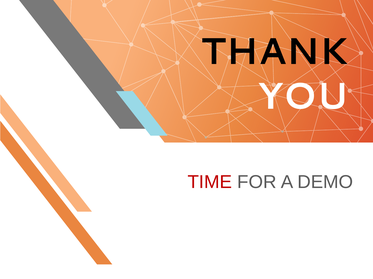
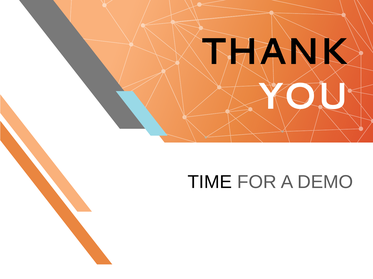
TIME colour: red -> black (210, 182)
